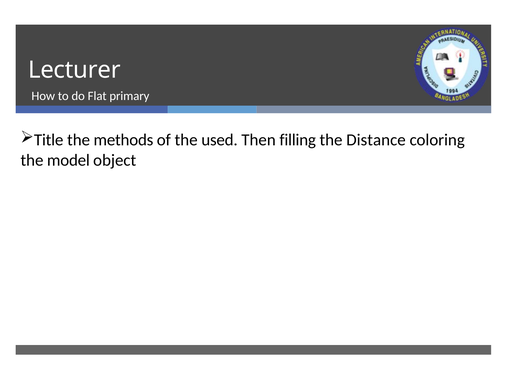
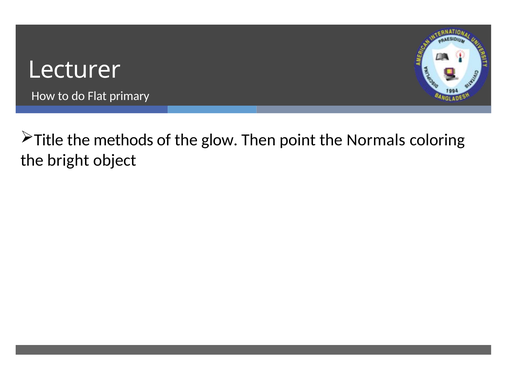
used: used -> glow (220, 140)
filling: filling -> point (298, 140)
Distance: Distance -> Normals (376, 140)
model: model -> bright (68, 160)
